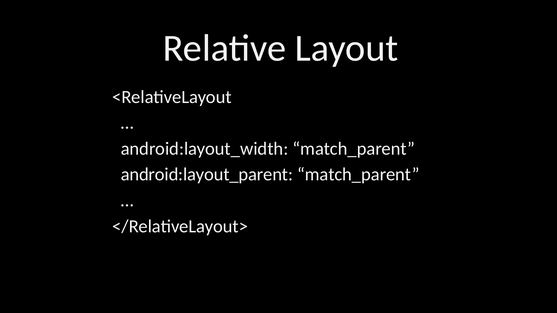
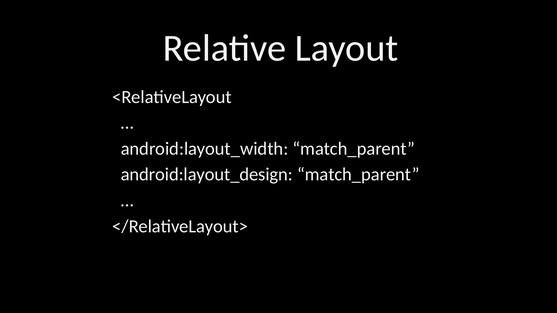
android:layout_parent: android:layout_parent -> android:layout_design (207, 175)
